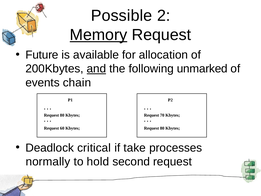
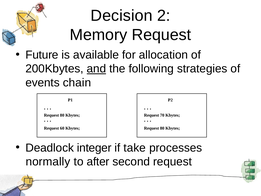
Possible: Possible -> Decision (122, 16)
Memory underline: present -> none (99, 35)
unmarked: unmarked -> strategies (202, 69)
critical: critical -> integer (94, 148)
hold: hold -> after (98, 162)
